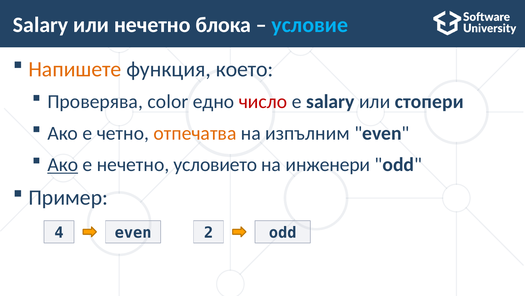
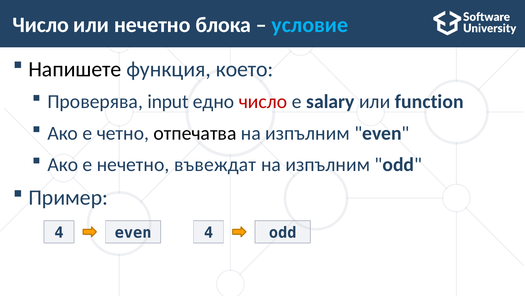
Salary: Salary -> Число (41, 25)
Напишете colour: orange -> black (75, 69)
color: color -> input (168, 102)
стопери: стопери -> function (429, 102)
отпечатва colour: orange -> black (195, 133)
Ако underline: present -> none (63, 164)
условието: условието -> въвеждат (215, 164)
инженери: инженери -> изпълним (328, 164)
even 2: 2 -> 4 (209, 232)
